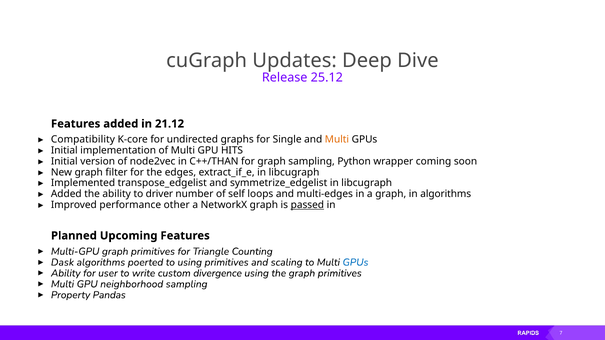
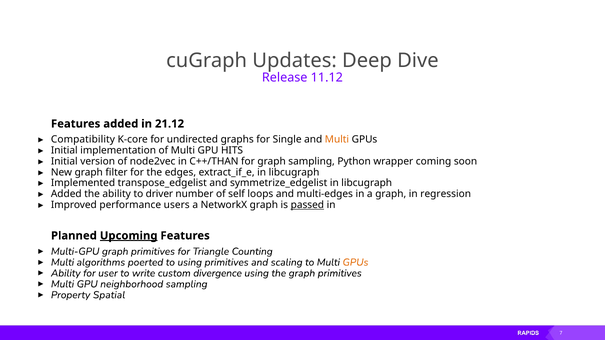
25.12: 25.12 -> 11.12 (327, 78)
in algorithms: algorithms -> regression (446, 194)
other: other -> users (177, 205)
Upcoming underline: none -> present (129, 236)
Dask: Dask -> Multi (63, 263)
GPUs colour: blue -> orange (355, 263)
Pandas: Pandas -> Spatial (109, 295)
